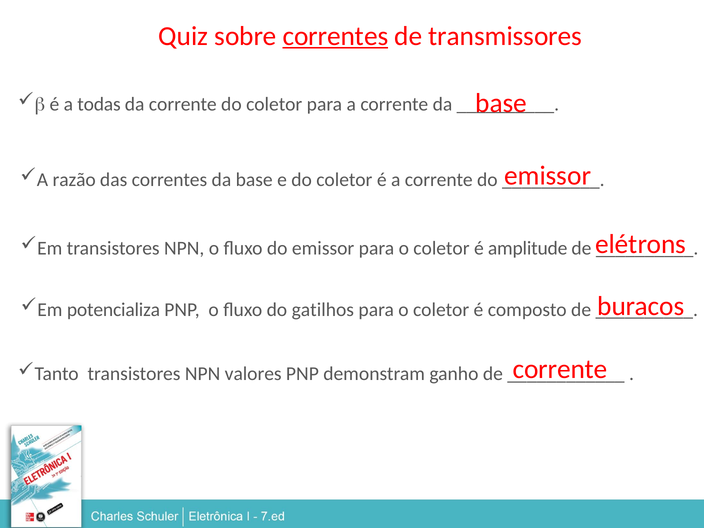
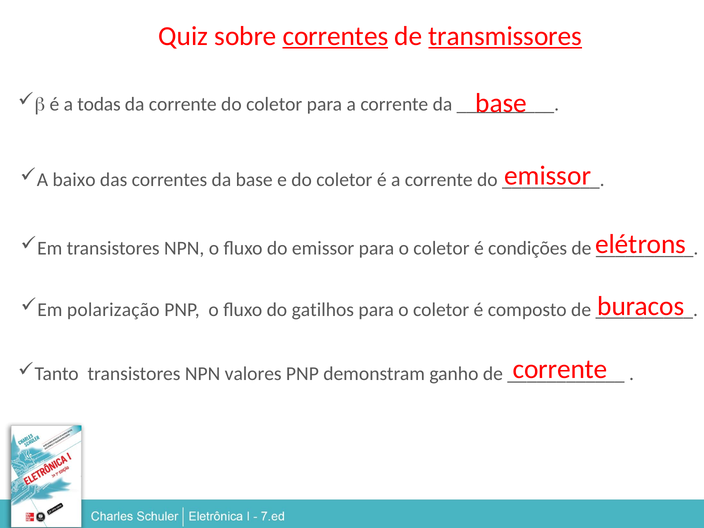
transmissores underline: none -> present (505, 36)
razão: razão -> baixo (74, 180)
amplitude: amplitude -> condições (528, 248)
potencializa: potencializa -> polarização (113, 310)
